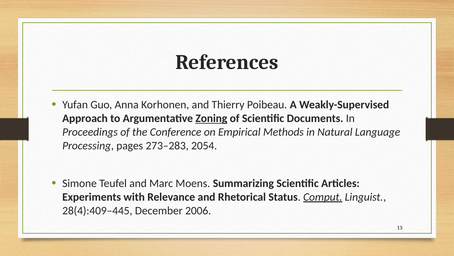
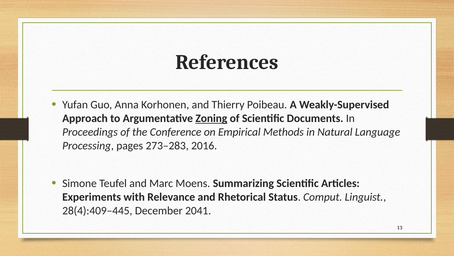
2054: 2054 -> 2016 (204, 145)
Comput underline: present -> none (323, 196)
2006: 2006 -> 2041 (198, 210)
